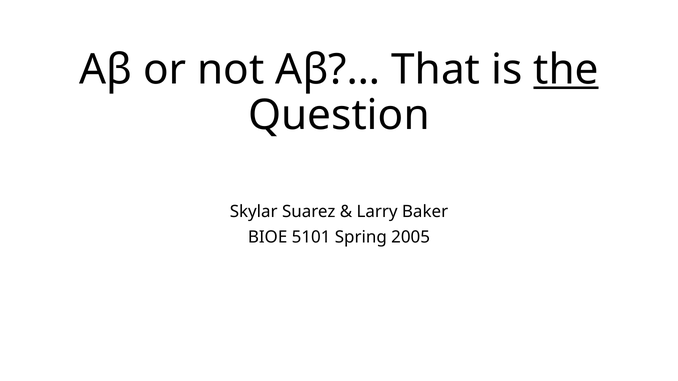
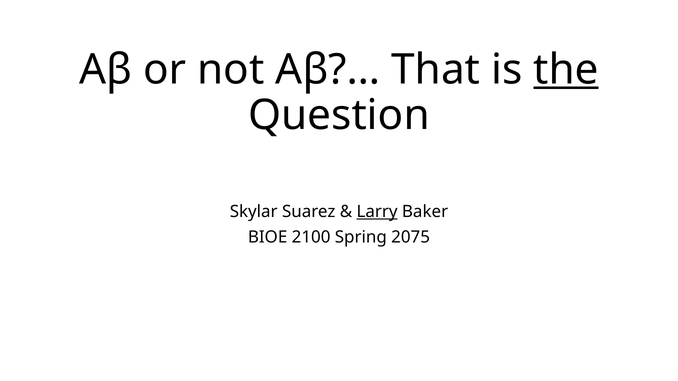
Larry underline: none -> present (377, 212)
5101: 5101 -> 2100 (311, 237)
2005: 2005 -> 2075 (411, 237)
